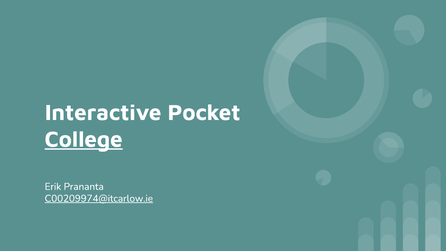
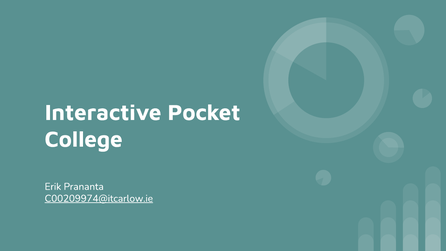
College underline: present -> none (84, 139)
